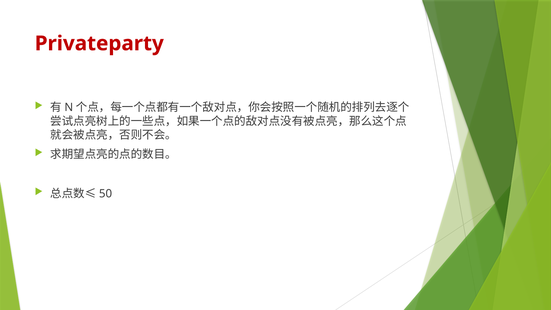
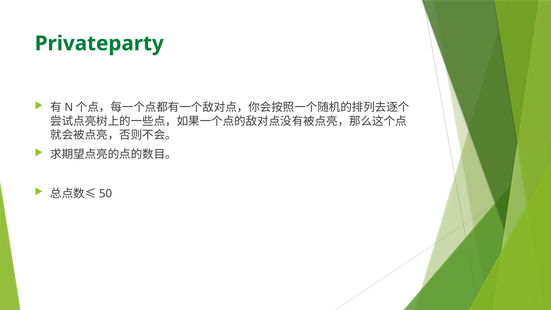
Privateparty colour: red -> green (99, 43)
